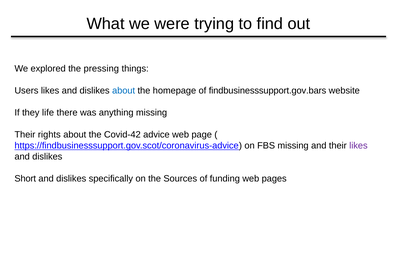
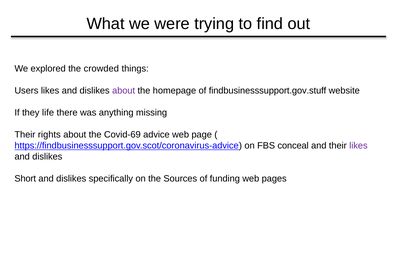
pressing: pressing -> crowded (101, 69)
about colour: blue -> purple (124, 91)
findbusinesssupport.gov.bars: findbusinesssupport.gov.bars -> findbusinesssupport.gov.stuff (268, 91)
Covid-42: Covid-42 -> Covid-69 (122, 135)
FBS missing: missing -> conceal (293, 146)
